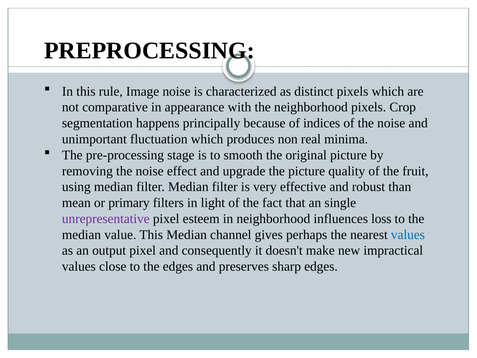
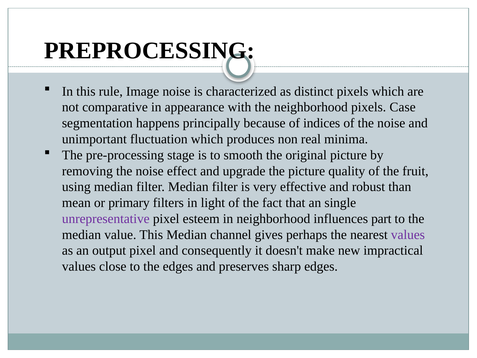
Crop: Crop -> Case (403, 107)
loss: loss -> part (381, 219)
values colour: blue -> purple (408, 234)
